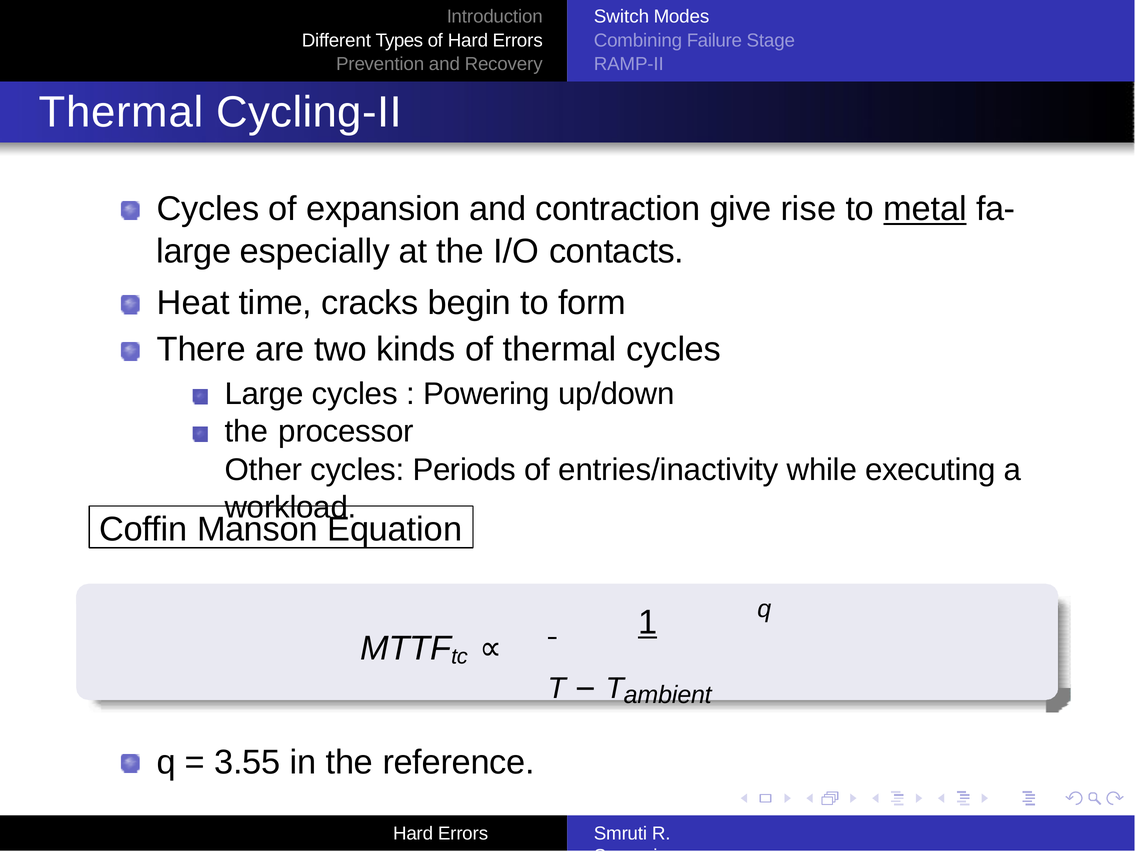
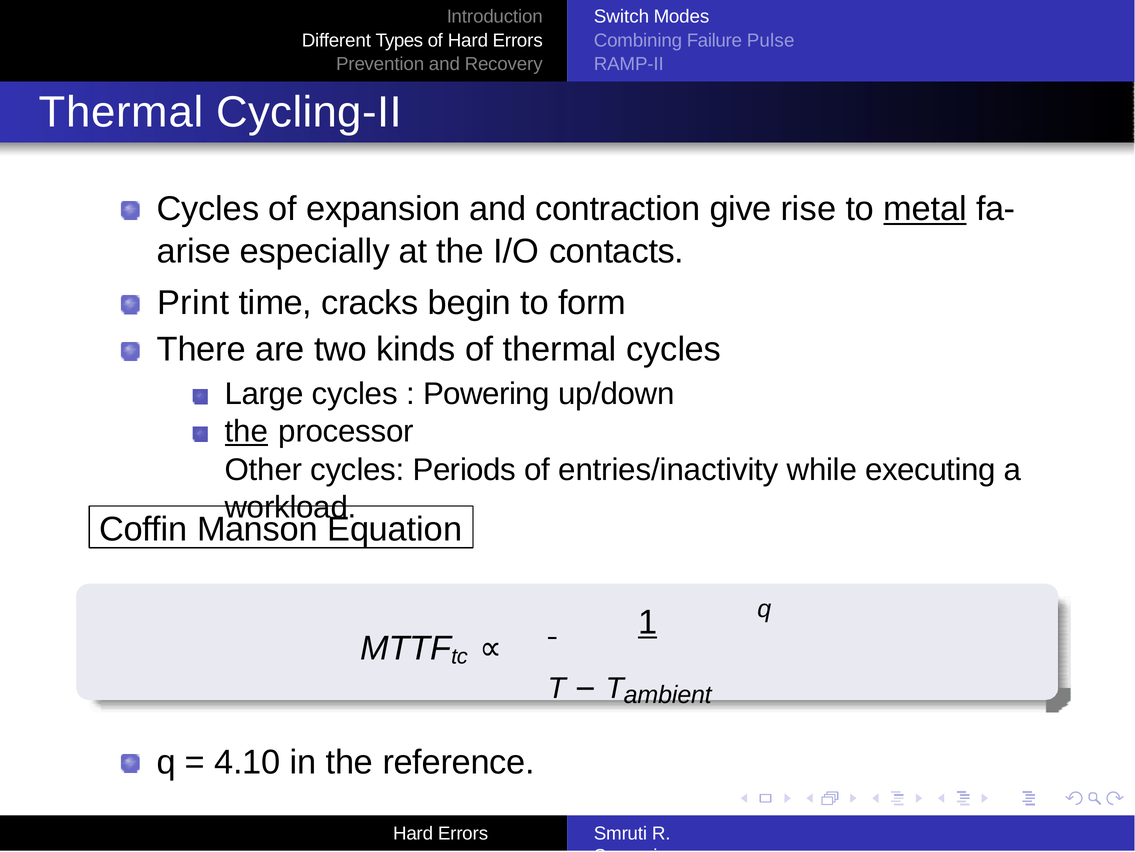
Stage: Stage -> Pulse (771, 40)
large: large -> arise (194, 251)
Heat: Heat -> Print (193, 303)
the underline: none -> present (246, 431)
3.55: 3.55 -> 4.10 (247, 762)
